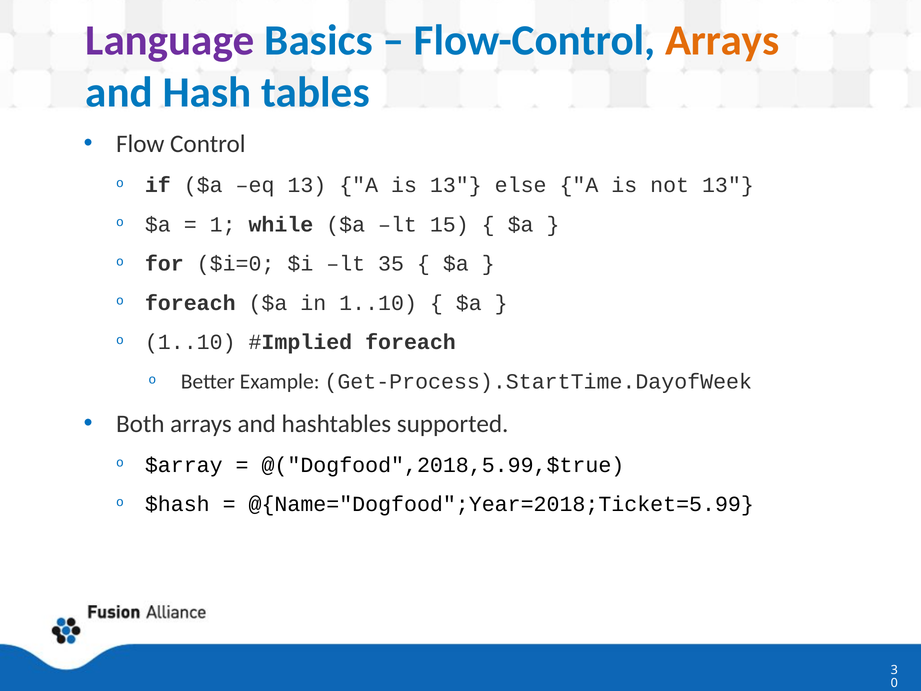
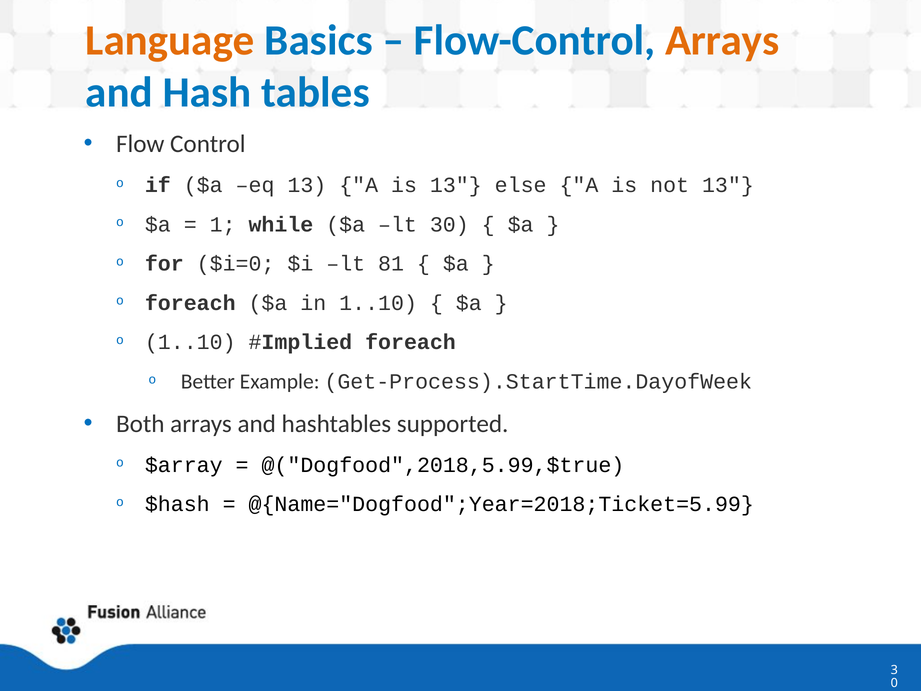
Language colour: purple -> orange (170, 40)
15: 15 -> 30 (449, 224)
35: 35 -> 81 (391, 264)
